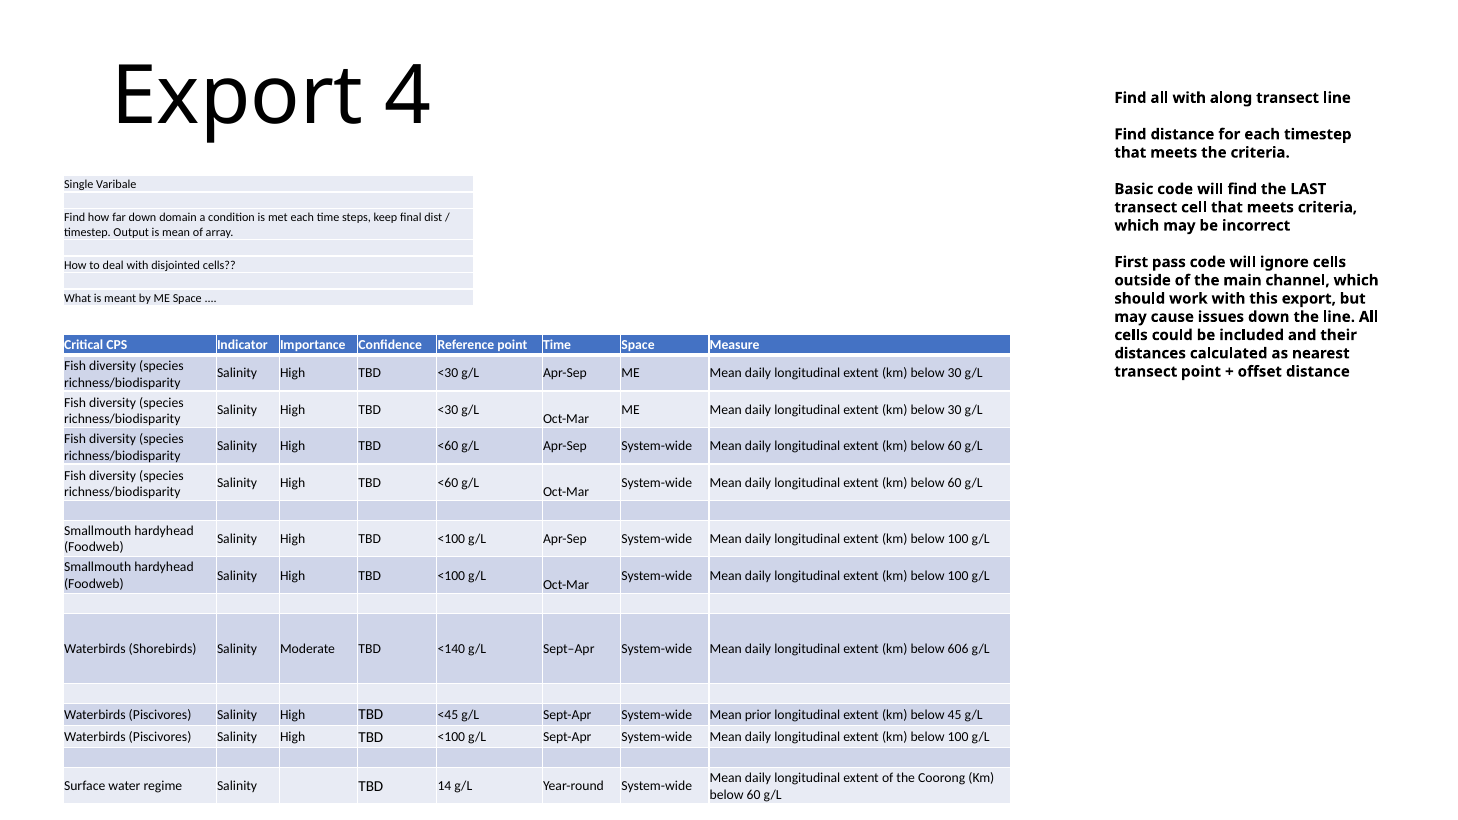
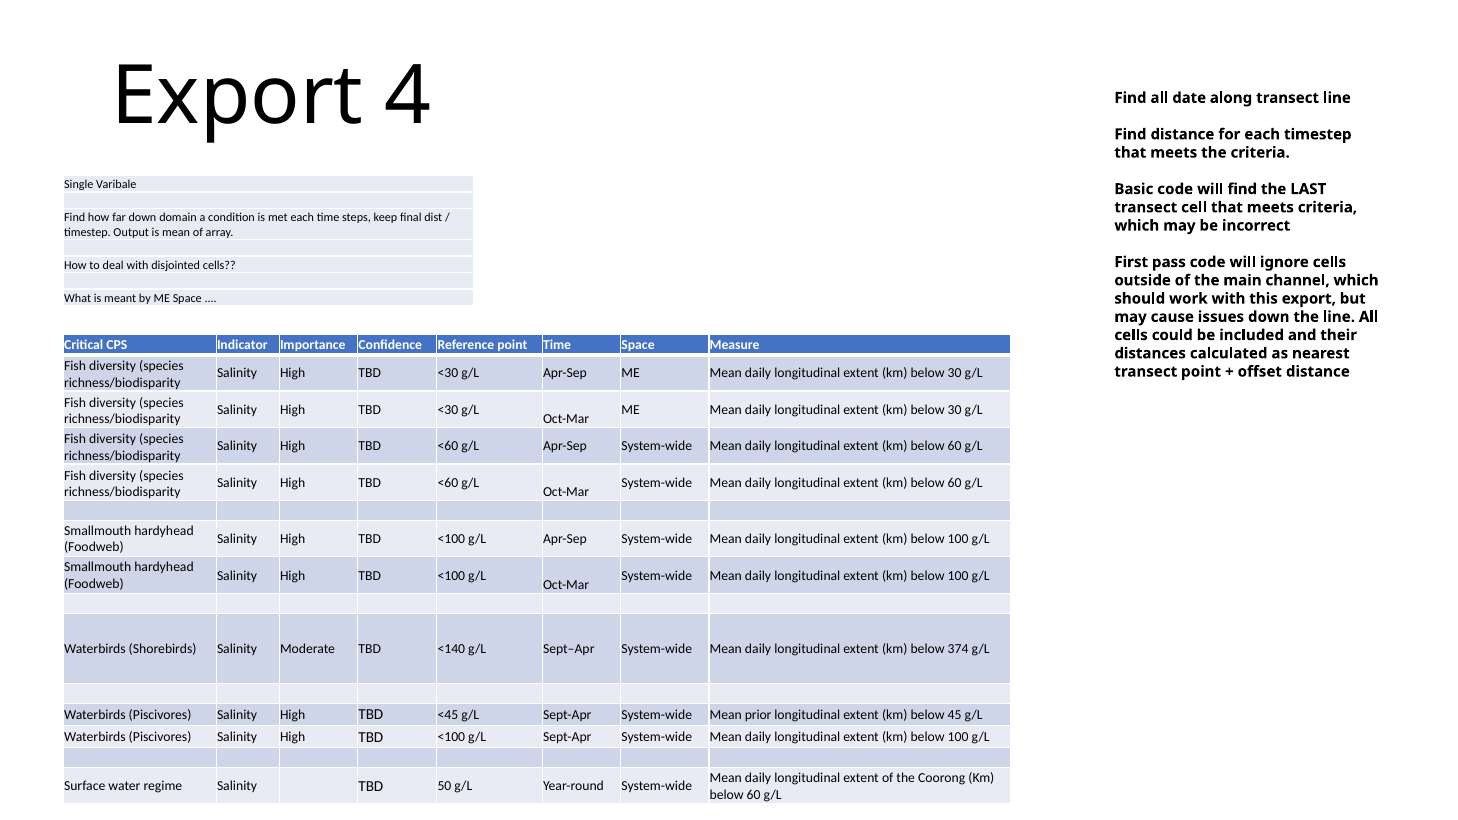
all with: with -> date (1189, 98)
606: 606 -> 374 (958, 649)
14: 14 -> 50 (444, 786)
